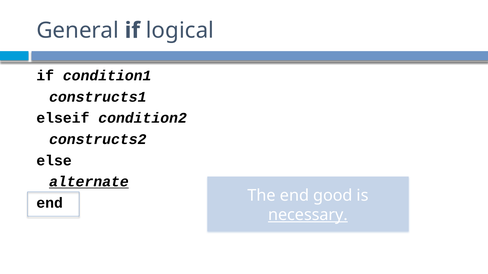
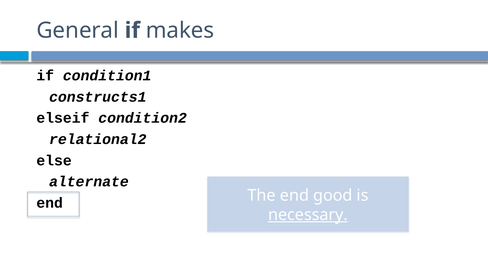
logical: logical -> makes (180, 31)
constructs2: constructs2 -> relational2 (98, 140)
alternate underline: present -> none (89, 182)
